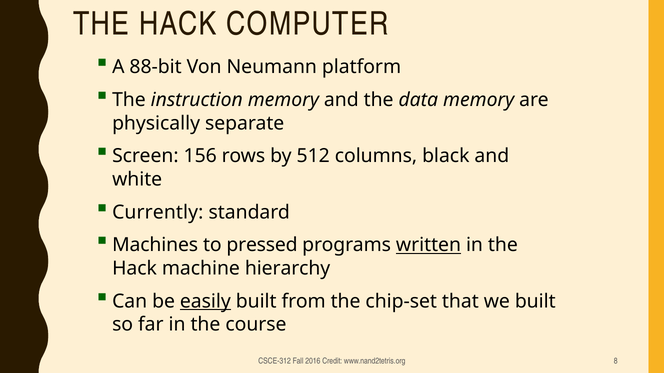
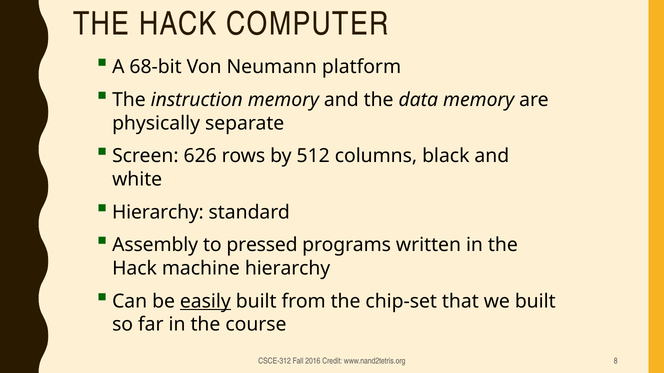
88-bit: 88-bit -> 68-bit (156, 67)
156: 156 -> 626 (200, 156)
Currently: Currently -> Hierarchy (158, 212)
Machines: Machines -> Assembly (155, 245)
written underline: present -> none (428, 245)
